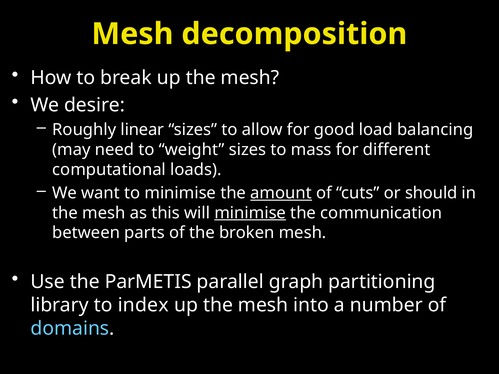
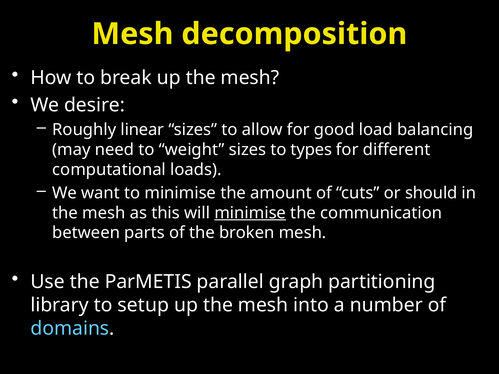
mass: mass -> types (311, 150)
amount underline: present -> none (281, 193)
index: index -> setup (143, 305)
